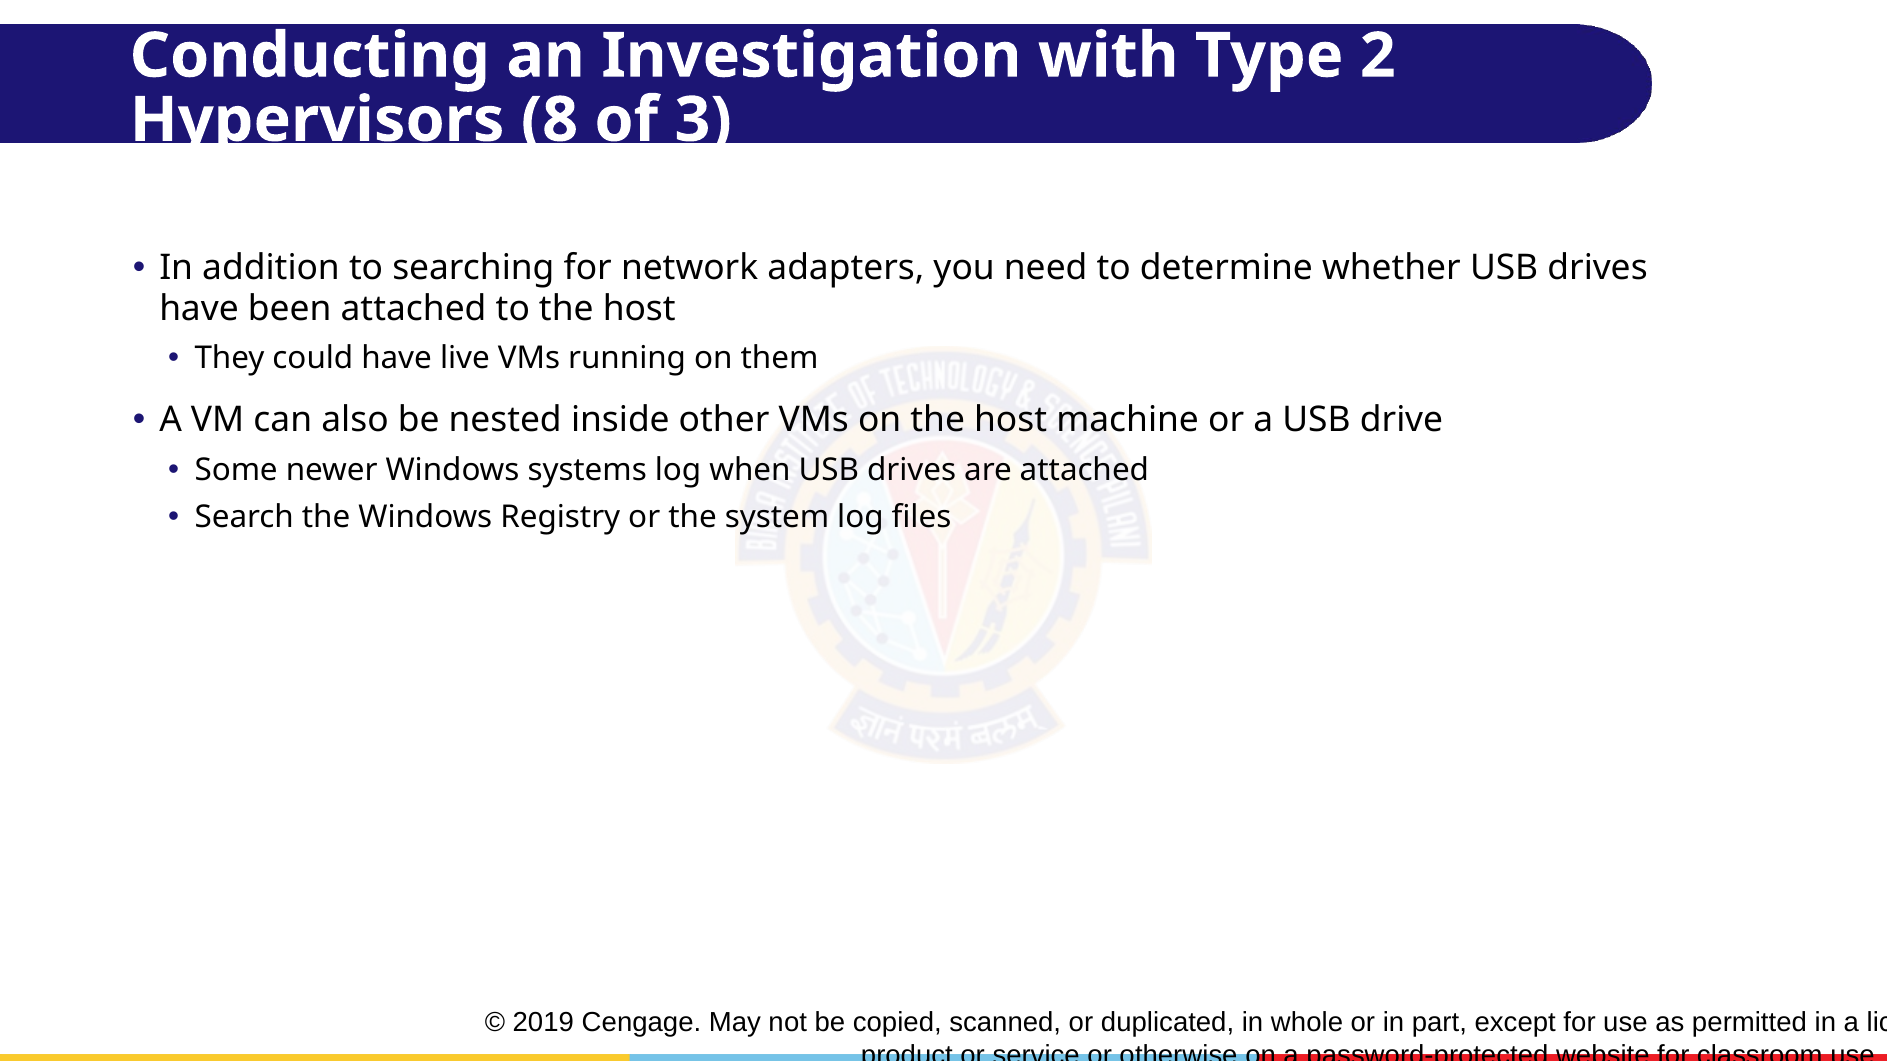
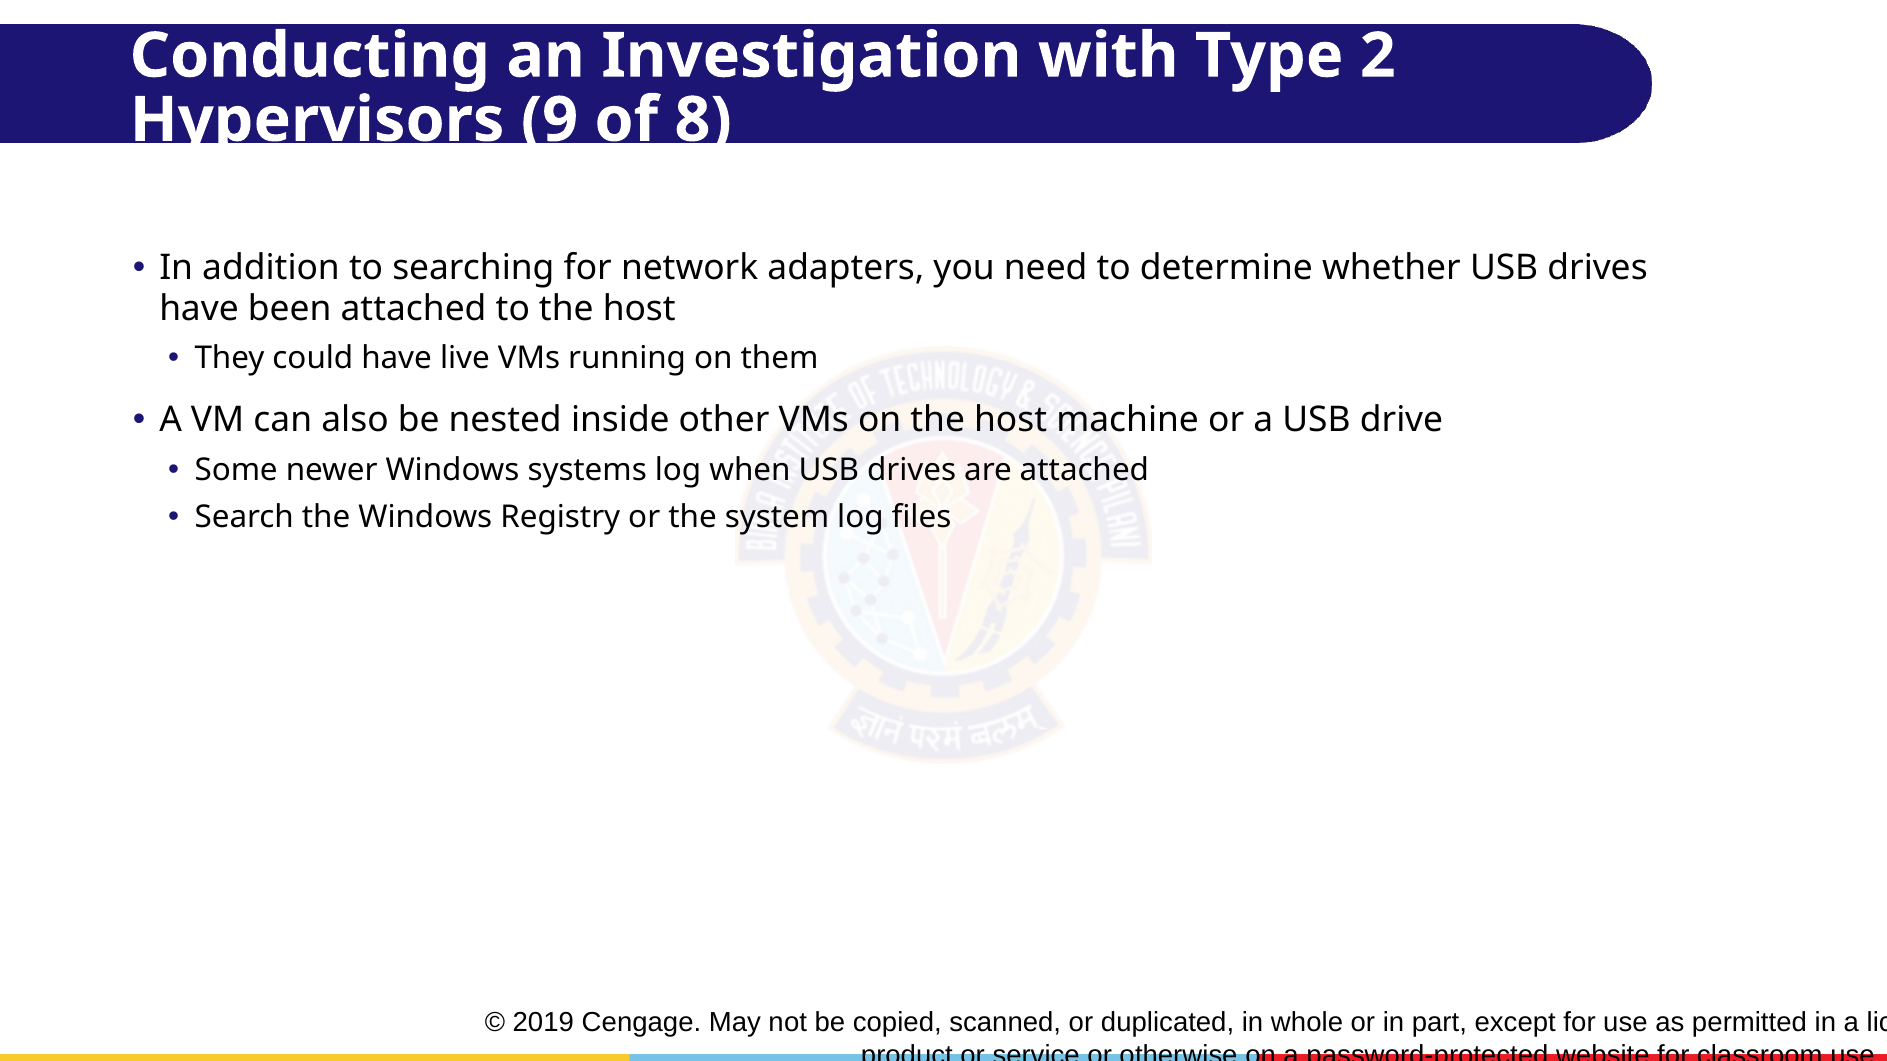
8: 8 -> 9 (549, 120)
3: 3 -> 8 (703, 120)
